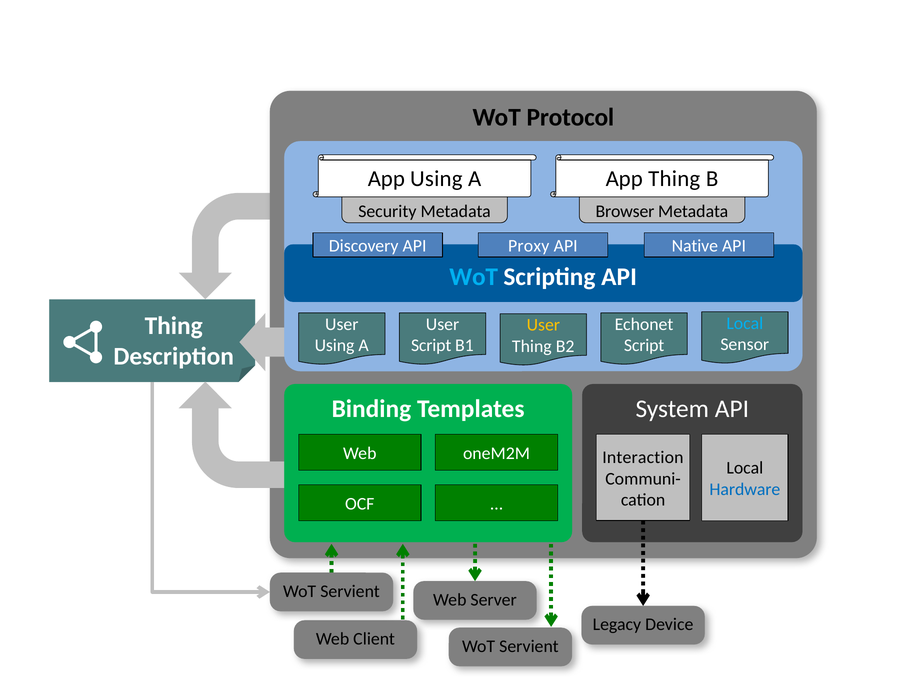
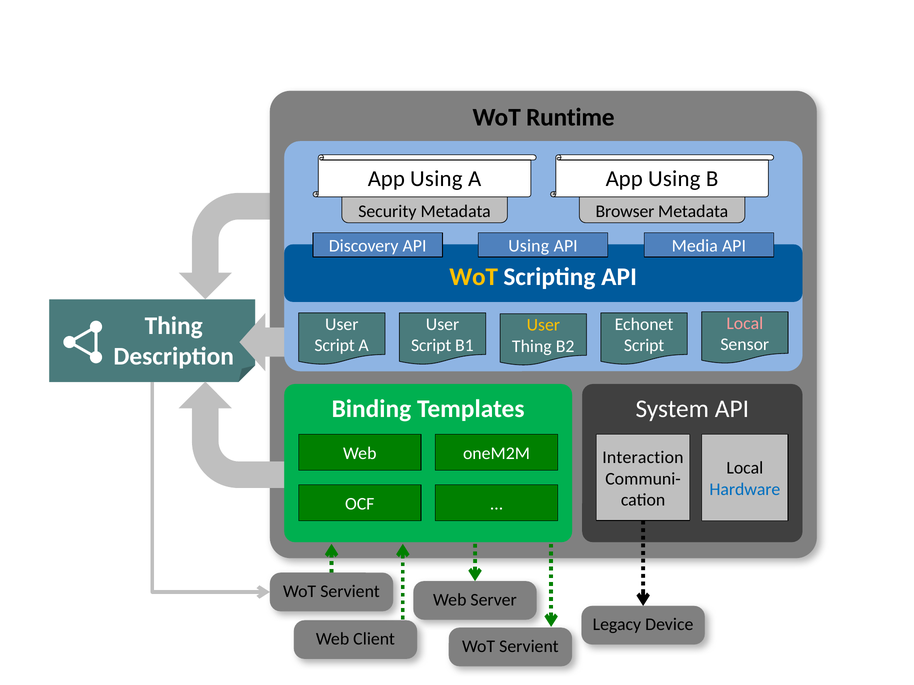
Protocol: Protocol -> Runtime (570, 118)
Thing: Thing -> Using (674, 179)
Proxy: Proxy -> Using (529, 246)
Native: Native -> Media (695, 246)
WoT colour: light blue -> yellow (474, 277)
Local colour: light blue -> pink (745, 323)
Using: Using -> Script (335, 346)
